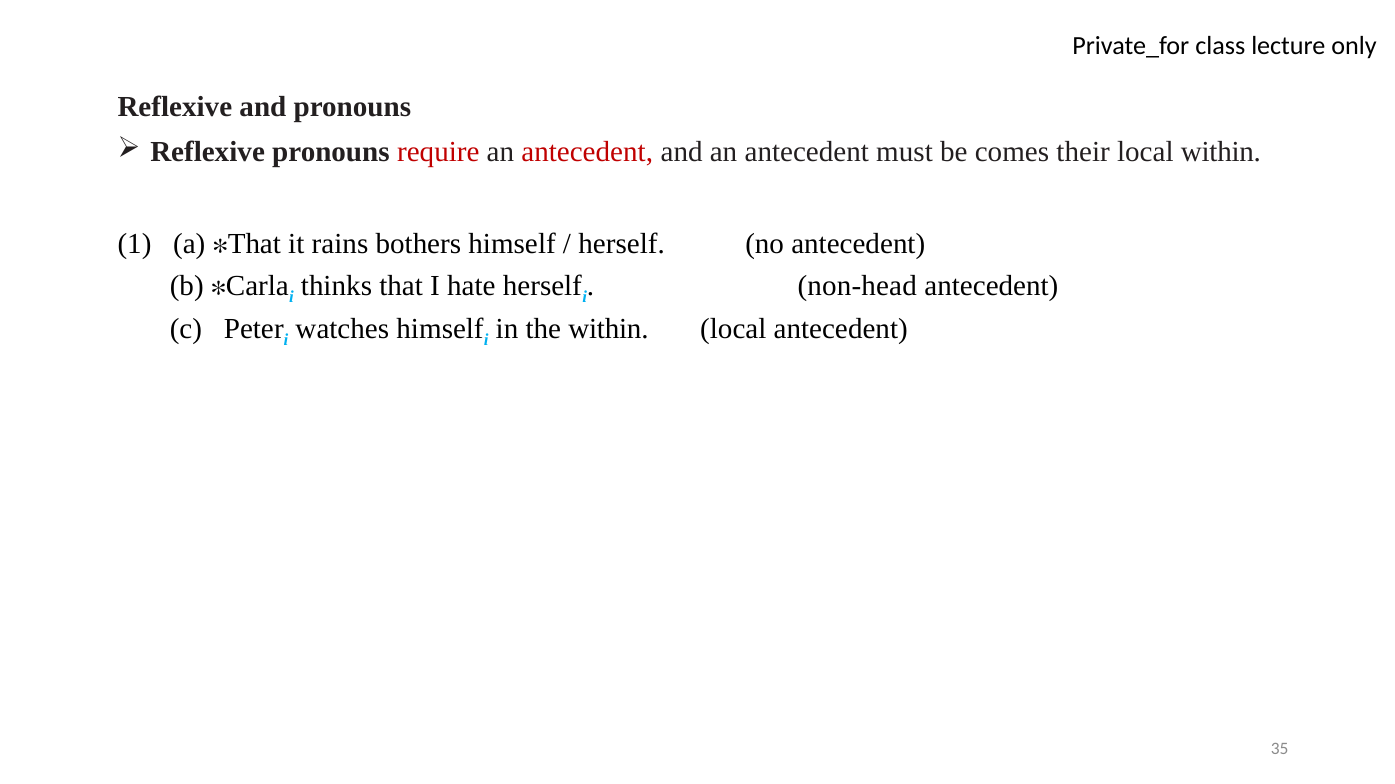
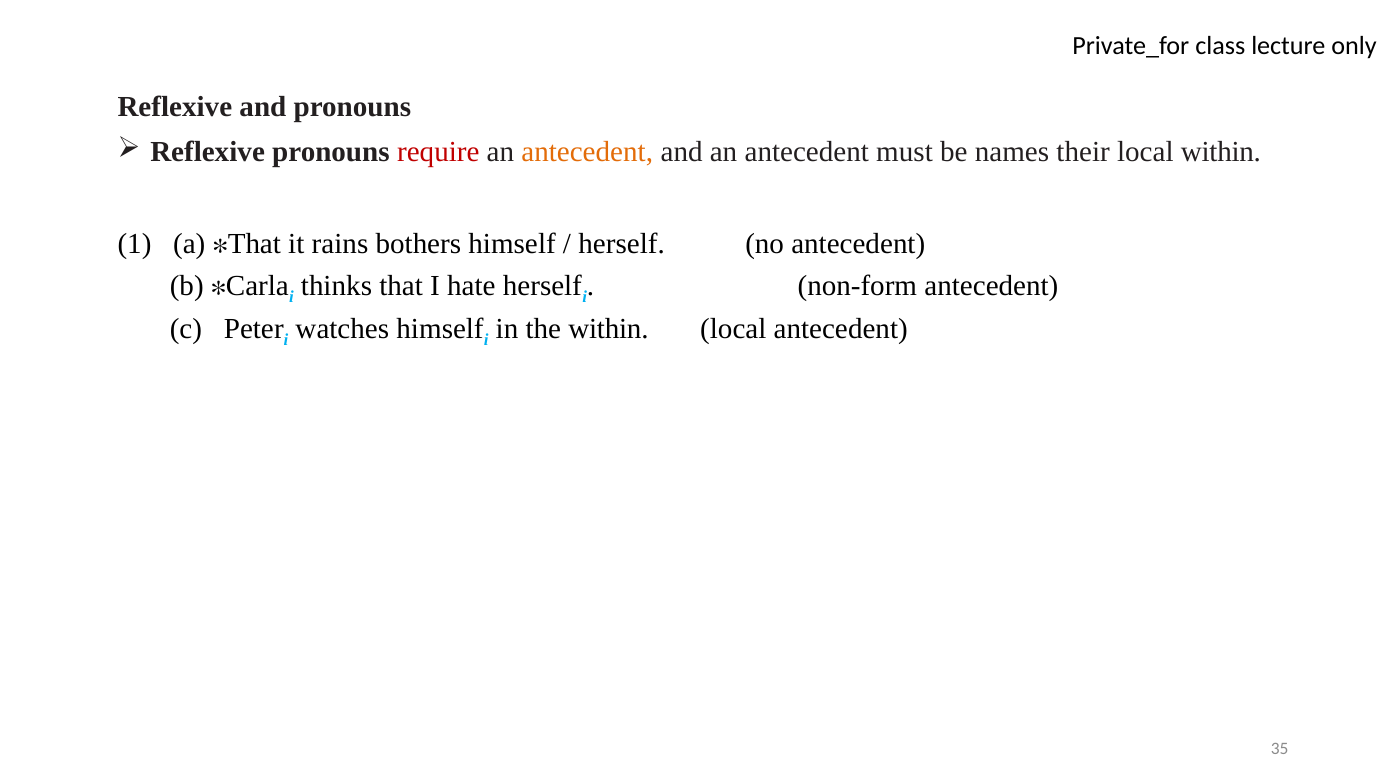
antecedent colour: red -> orange (587, 152)
comes: comes -> names (1012, 152)
non-head: non-head -> non-form (857, 286)
